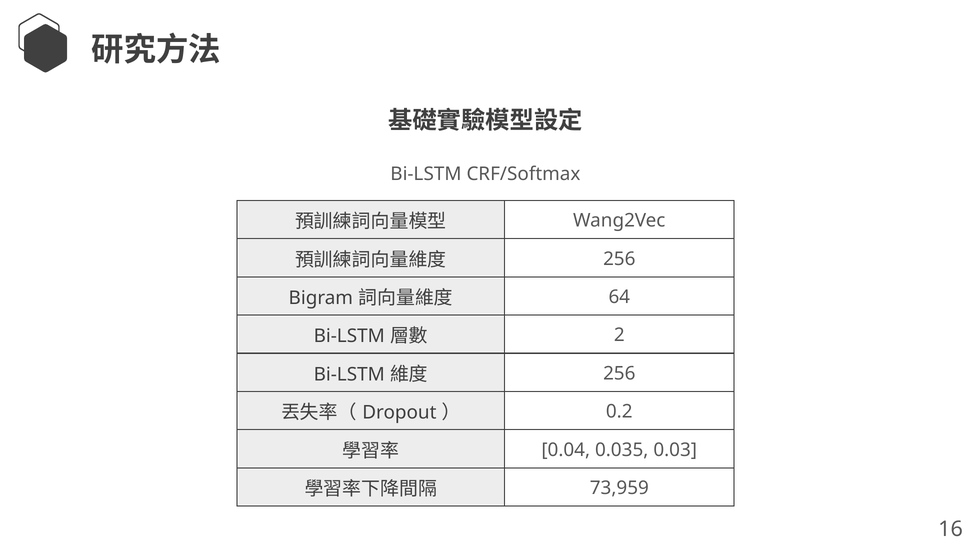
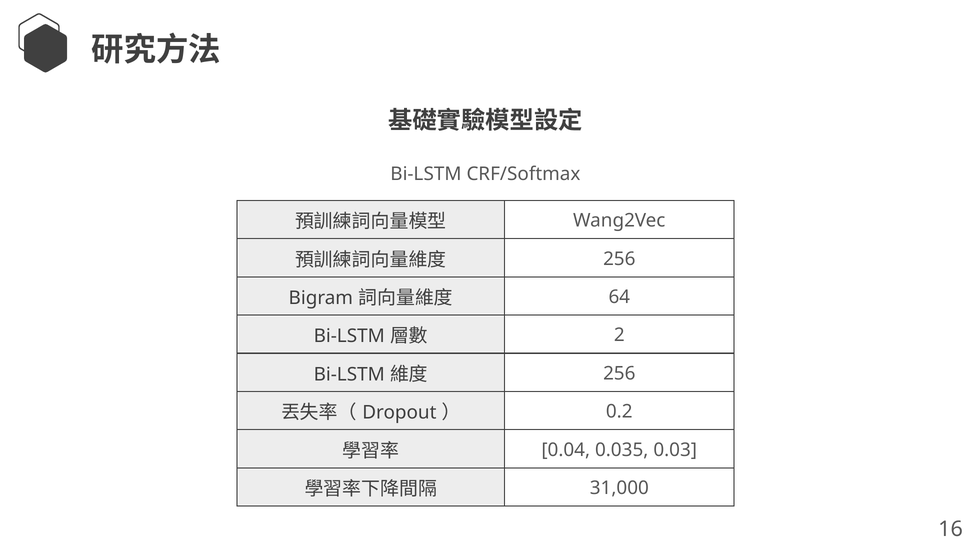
73,959: 73,959 -> 31,000 (619, 488)
